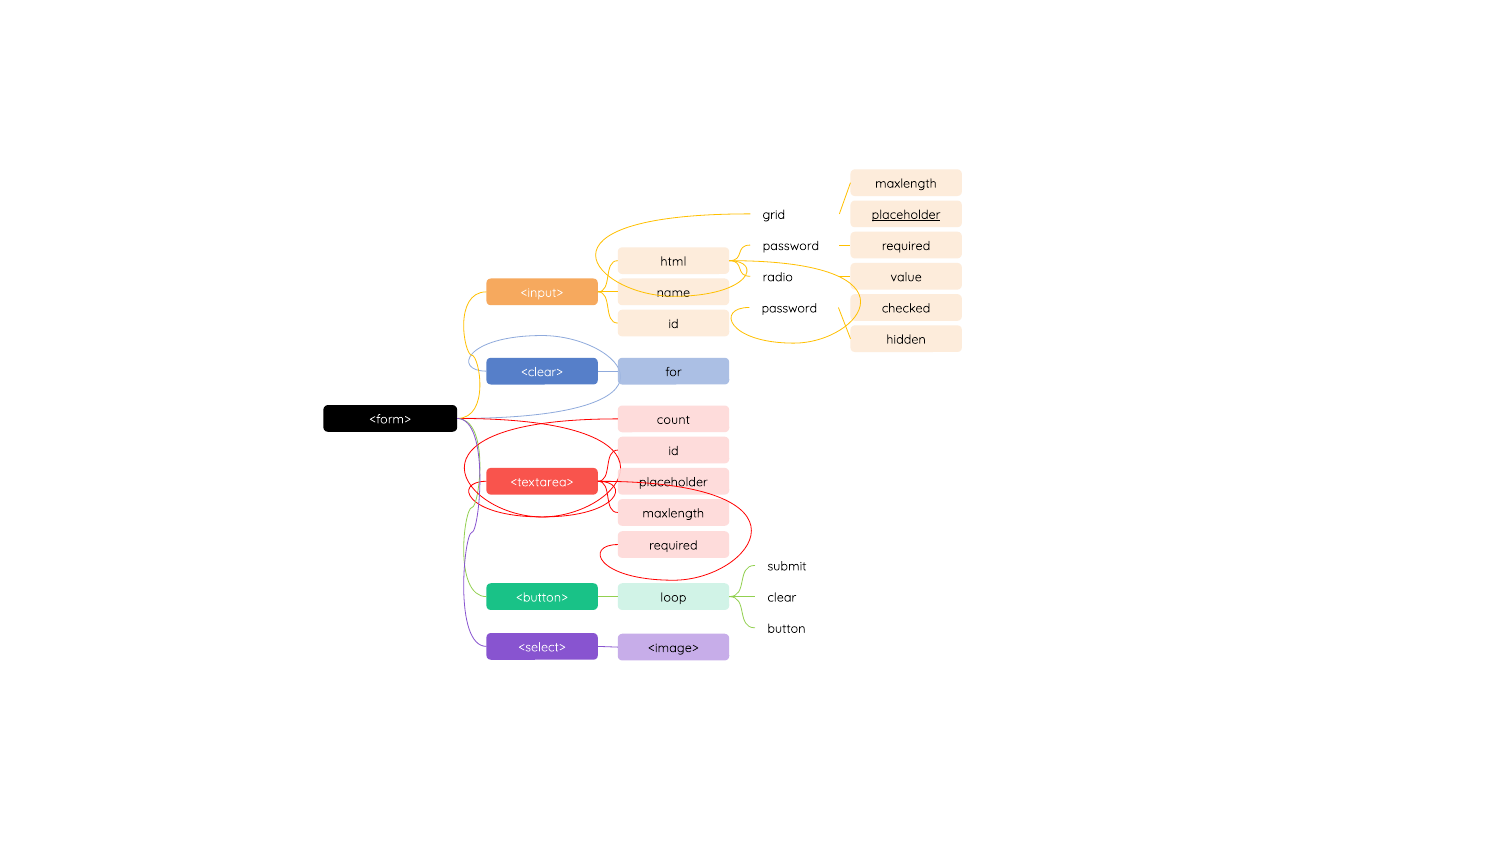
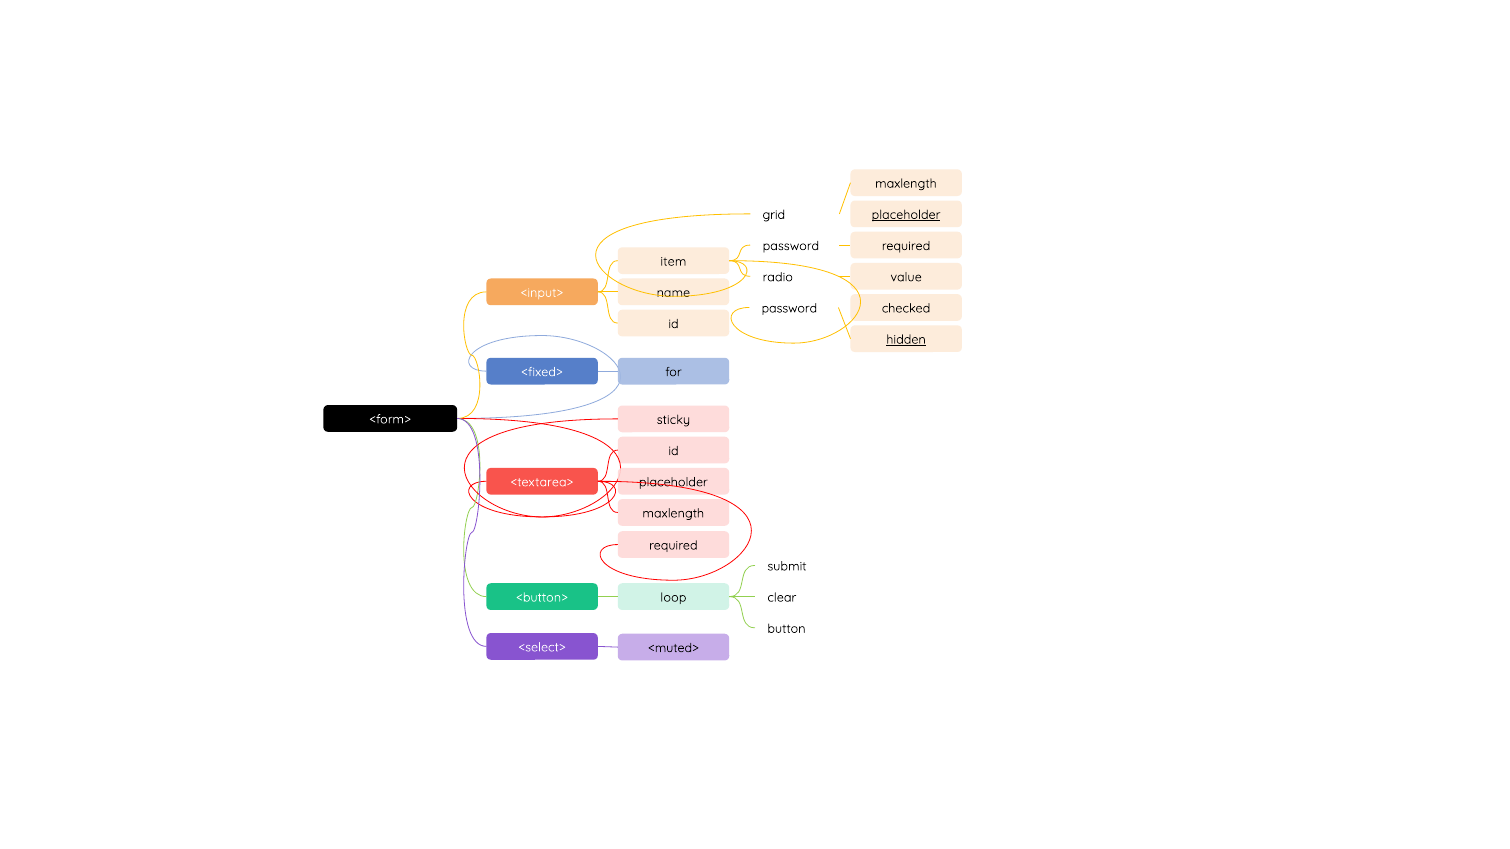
html: html -> item (673, 262)
hidden underline: none -> present (906, 340)
<clear>: <clear> -> <fixed> (542, 372)
count: count -> sticky (673, 420)
<image>: <image> -> <muted> (674, 648)
